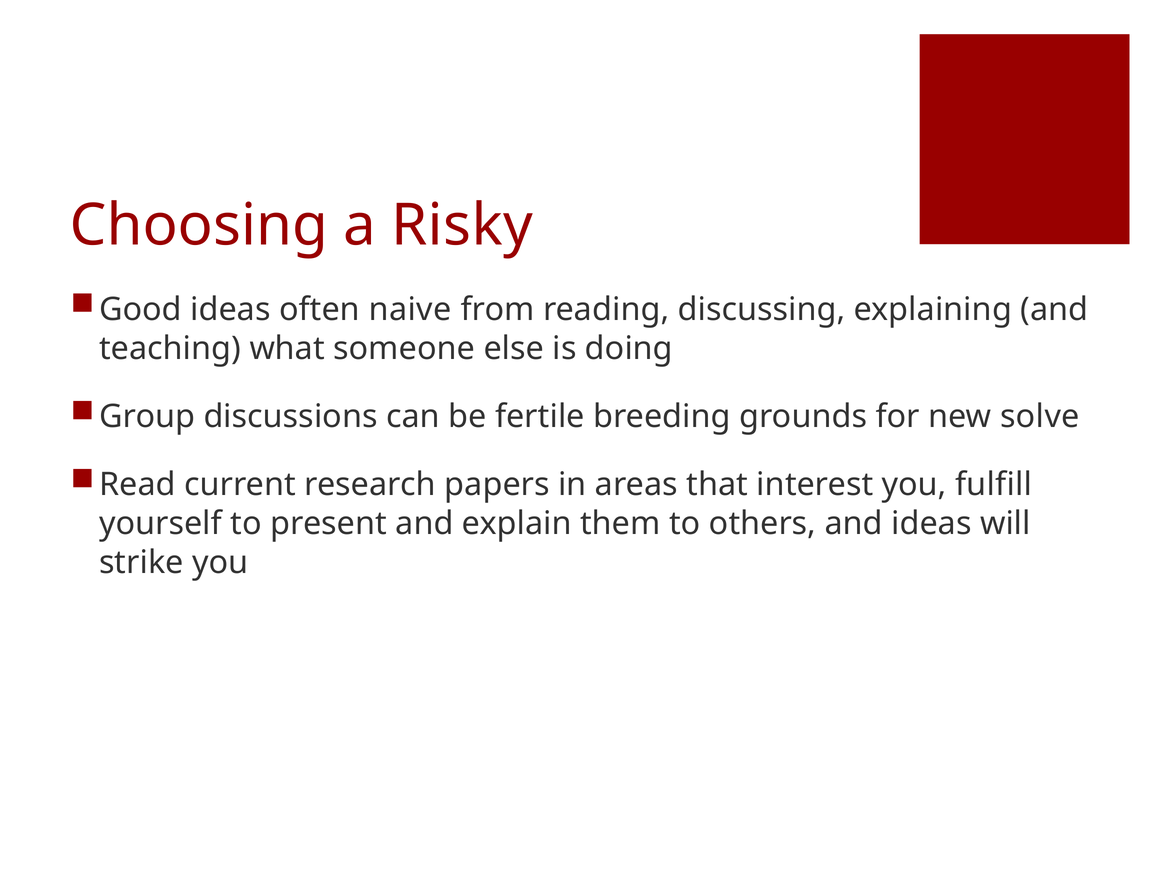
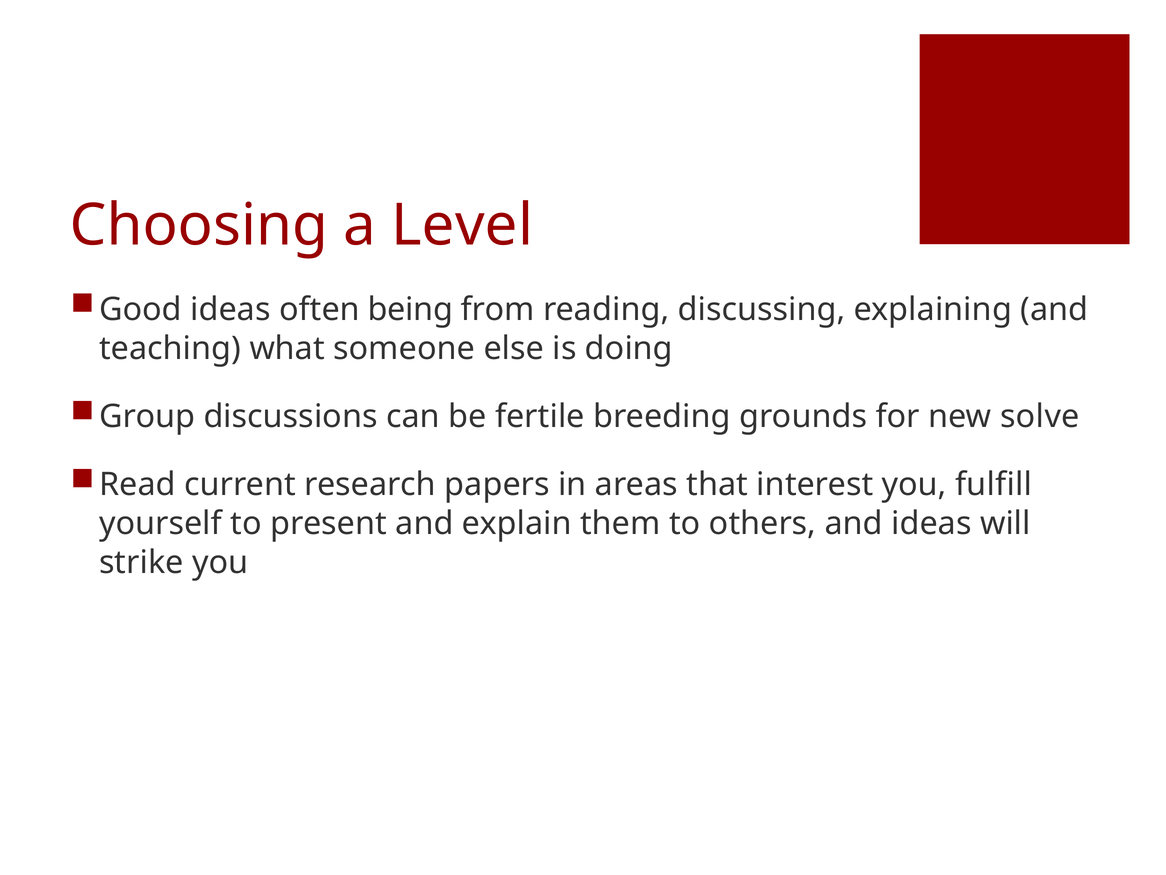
Risky: Risky -> Level (462, 226)
naive: naive -> being (410, 309)
